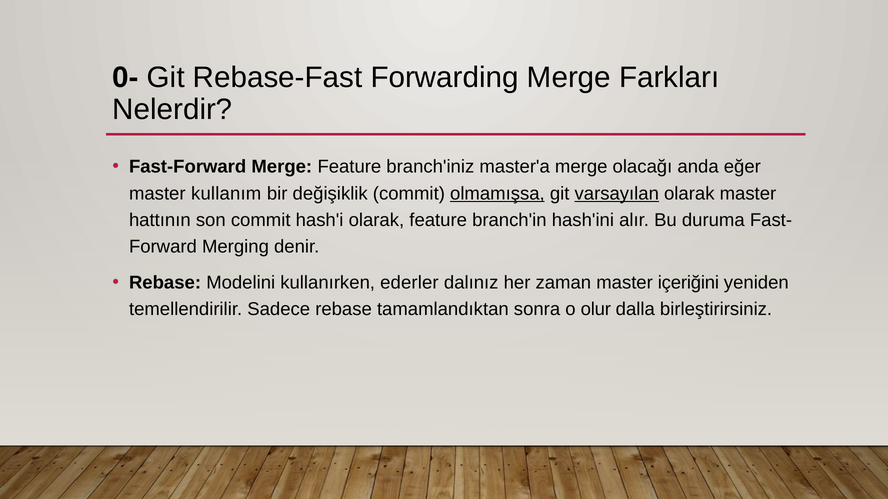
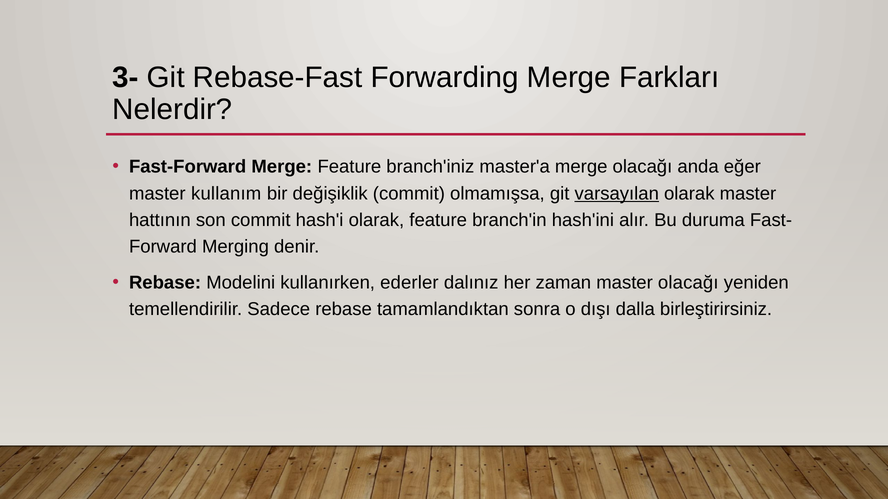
0-: 0- -> 3- (126, 78)
olmamışsa underline: present -> none (497, 194)
master içeriğini: içeriğini -> olacağı (688, 283)
olur: olur -> dışı (596, 309)
